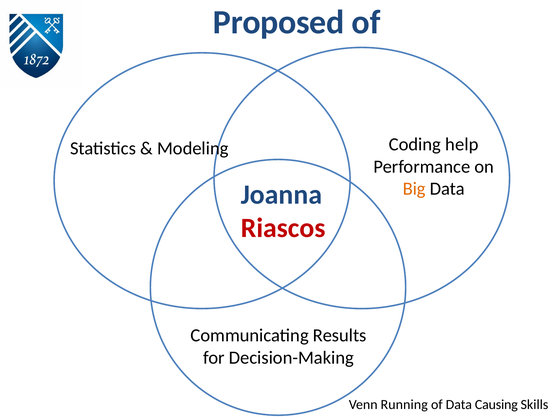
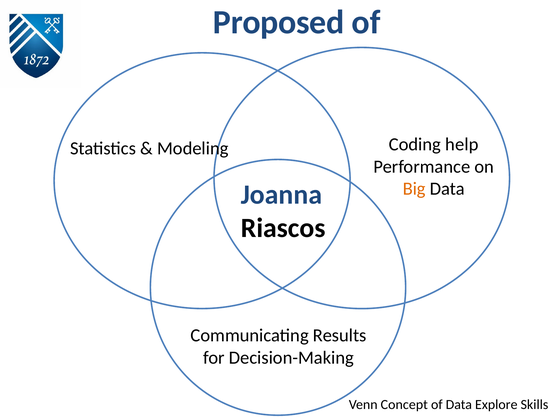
Riascos colour: red -> black (283, 228)
Running: Running -> Concept (404, 405)
Causing: Causing -> Explore (496, 405)
